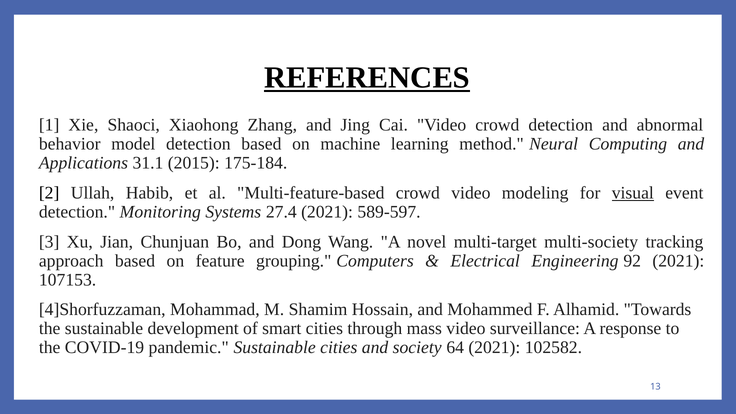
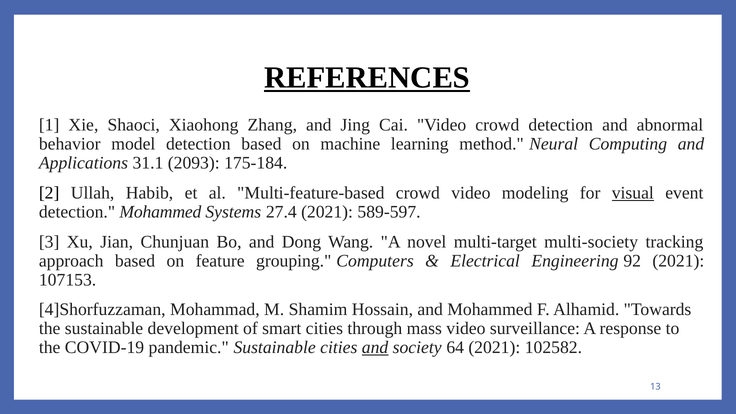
2015: 2015 -> 2093 (194, 163)
detection Monitoring: Monitoring -> Mohammed (160, 212)
and underline: none -> present (375, 348)
